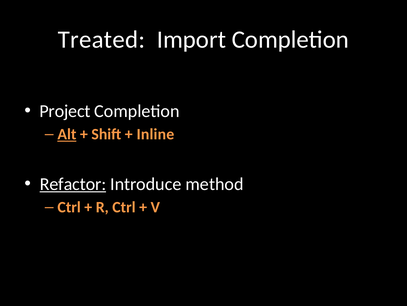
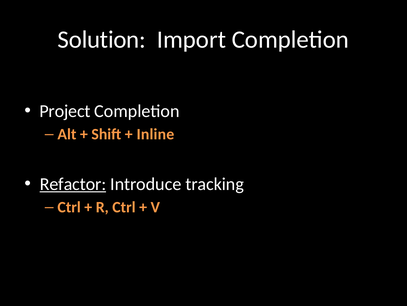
Treated: Treated -> Solution (102, 39)
Alt underline: present -> none (67, 134)
method: method -> tracking (215, 184)
